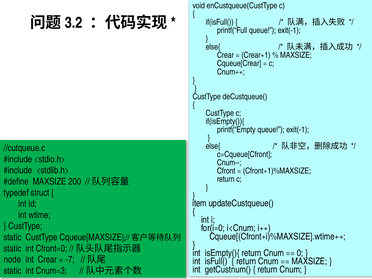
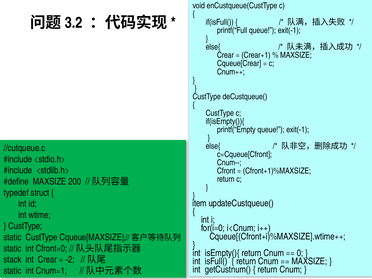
node: node -> stack (13, 260)
-7: -7 -> -2 (70, 260)
Cnum=3: Cnum=3 -> Cnum=1 (51, 271)
